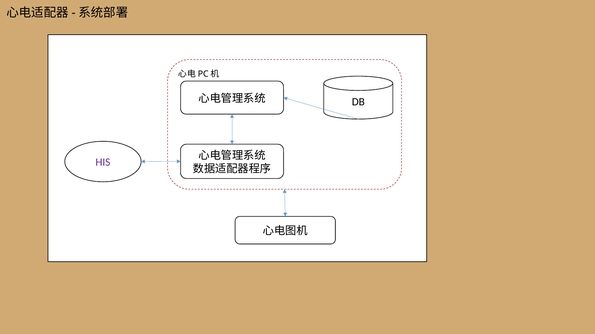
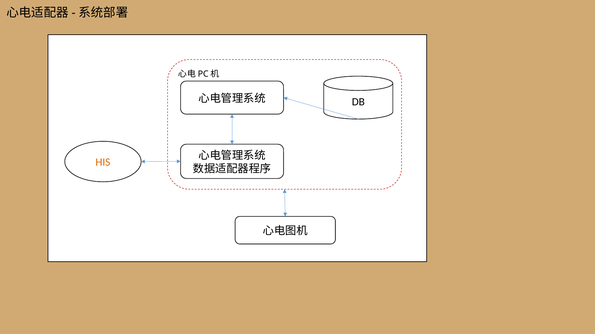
HIS colour: purple -> orange (103, 163)
